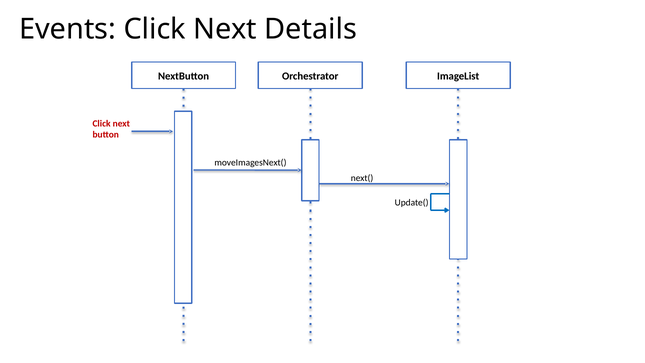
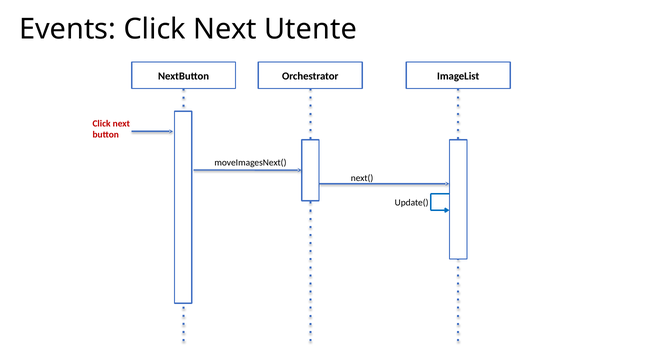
Details: Details -> Utente (311, 29)
